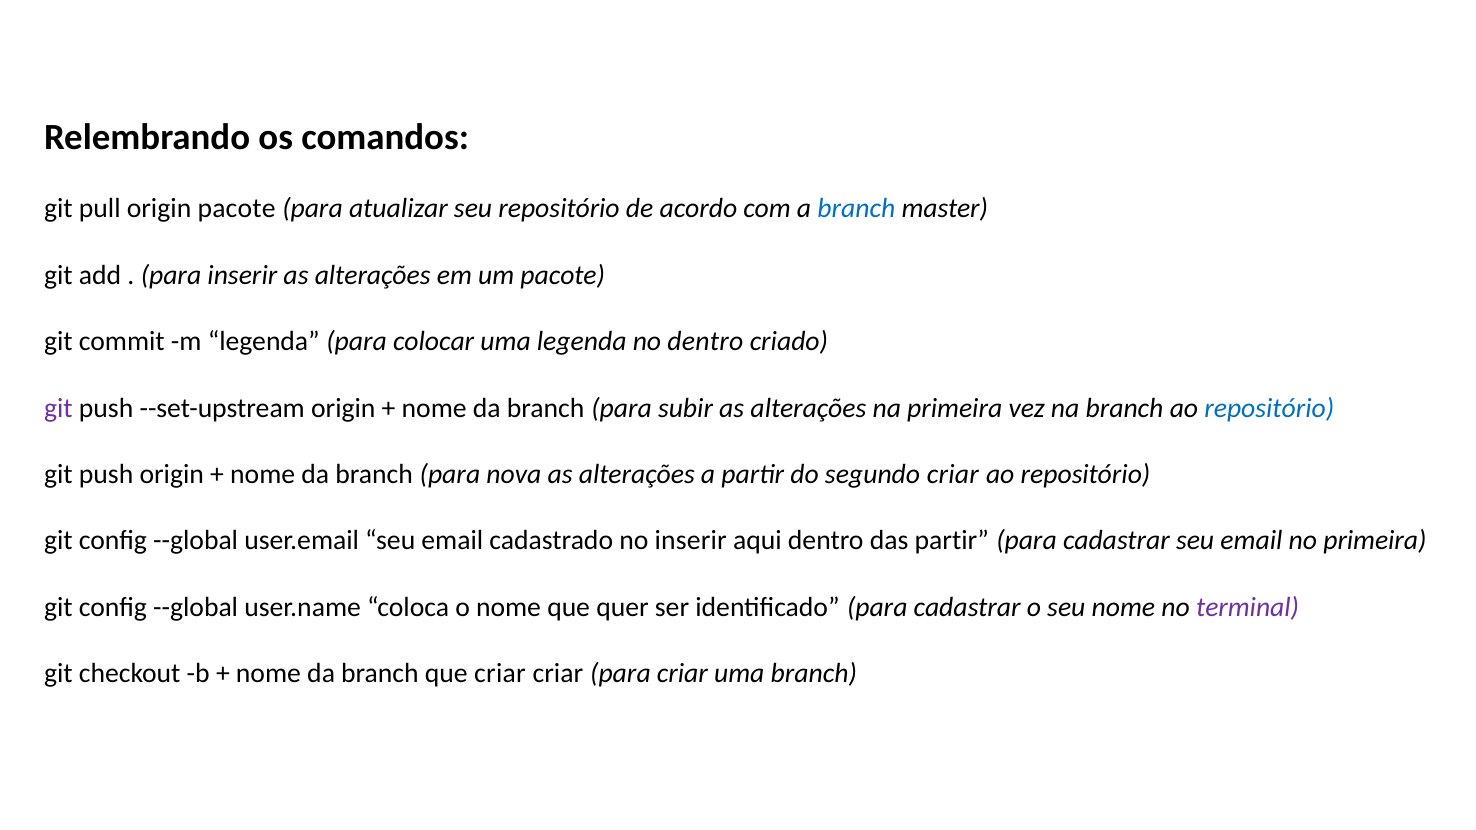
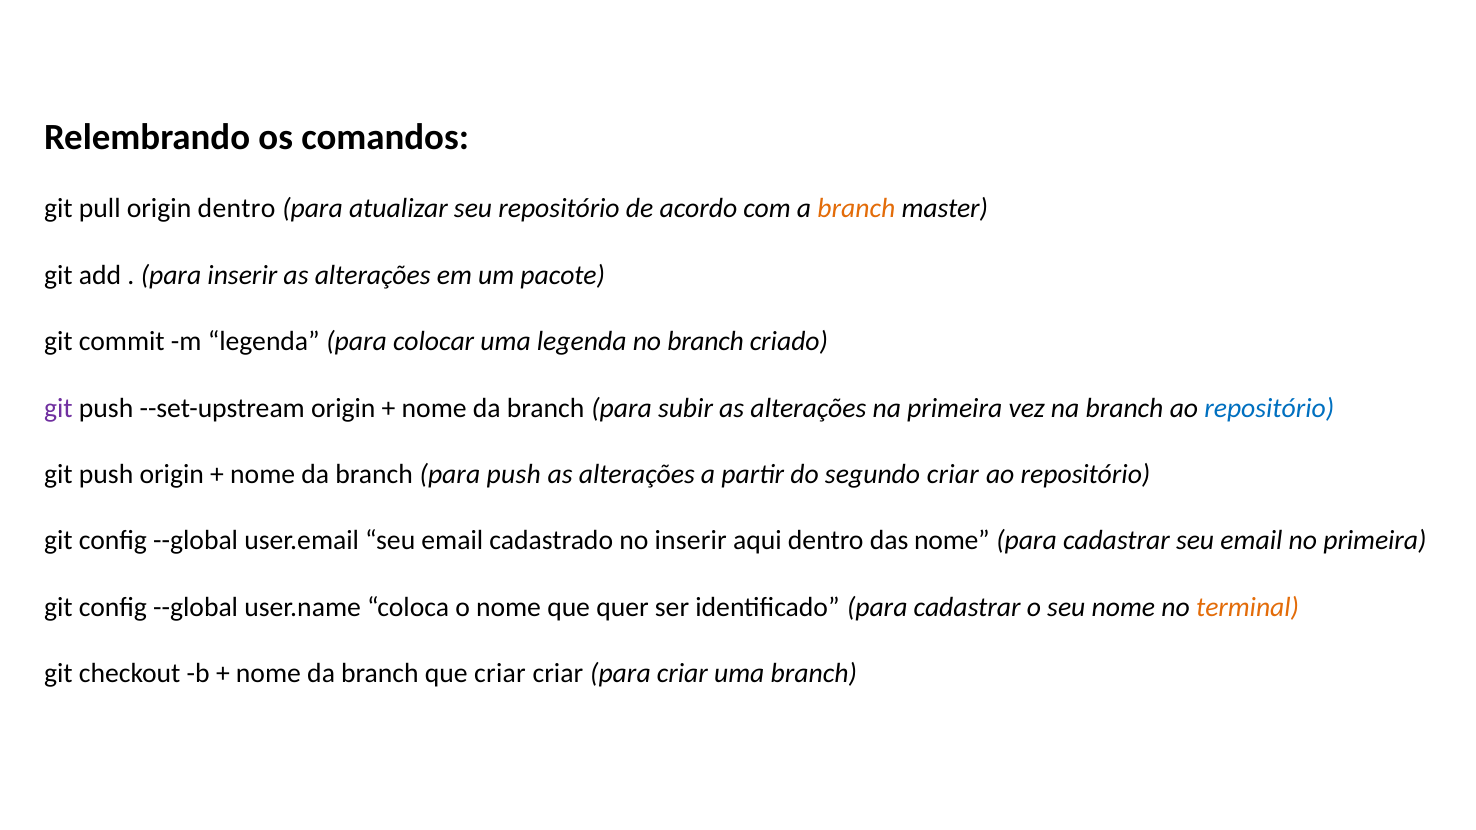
origin pacote: pacote -> dentro (237, 209)
branch colour: blue -> orange (856, 209)
no dentro: dentro -> branch (706, 342)
para nova: nova -> push (514, 475)
das partir: partir -> nome (952, 541)
terminal colour: purple -> orange (1248, 607)
